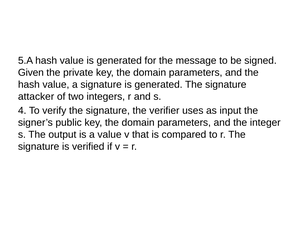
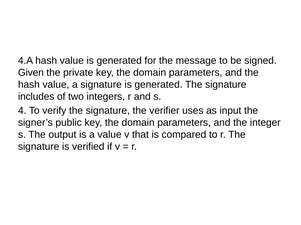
5.A: 5.A -> 4.A (26, 61)
attacker: attacker -> includes (36, 97)
